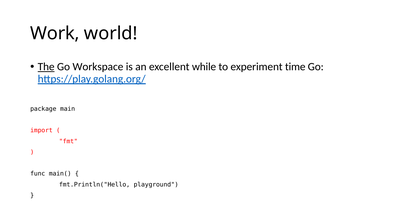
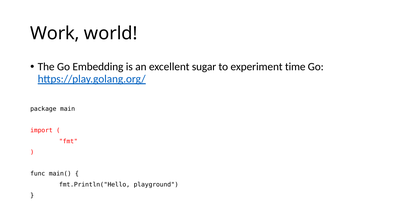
The underline: present -> none (46, 67)
Workspace: Workspace -> Embedding (98, 67)
while: while -> sugar (204, 67)
